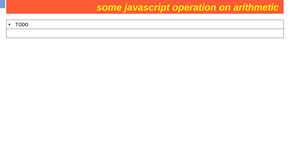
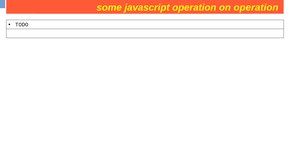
arithmetic: arithmetic -> operation (256, 8)
